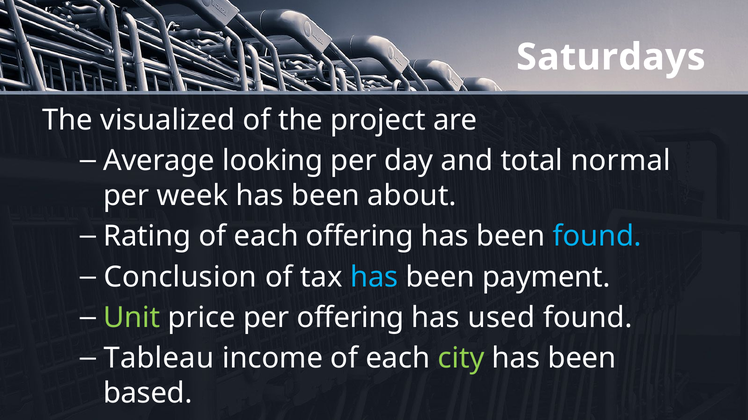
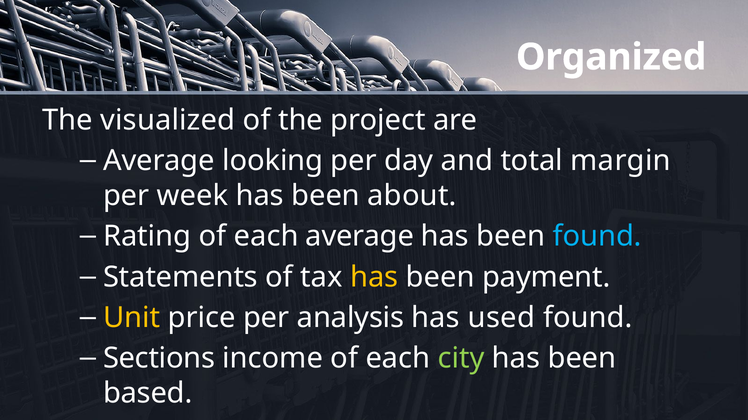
Saturdays: Saturdays -> Organized (611, 57)
normal: normal -> margin (621, 161)
each offering: offering -> average (360, 237)
Conclusion: Conclusion -> Statements (181, 277)
has colour: light blue -> yellow (374, 277)
Unit colour: light green -> yellow (132, 318)
per offering: offering -> analysis (350, 318)
Tableau: Tableau -> Sections (159, 359)
